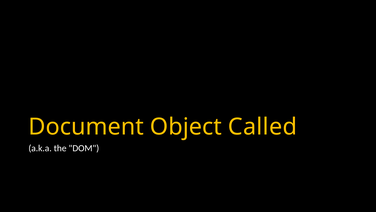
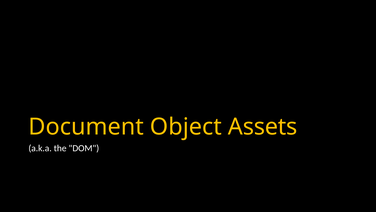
Called: Called -> Assets (263, 126)
